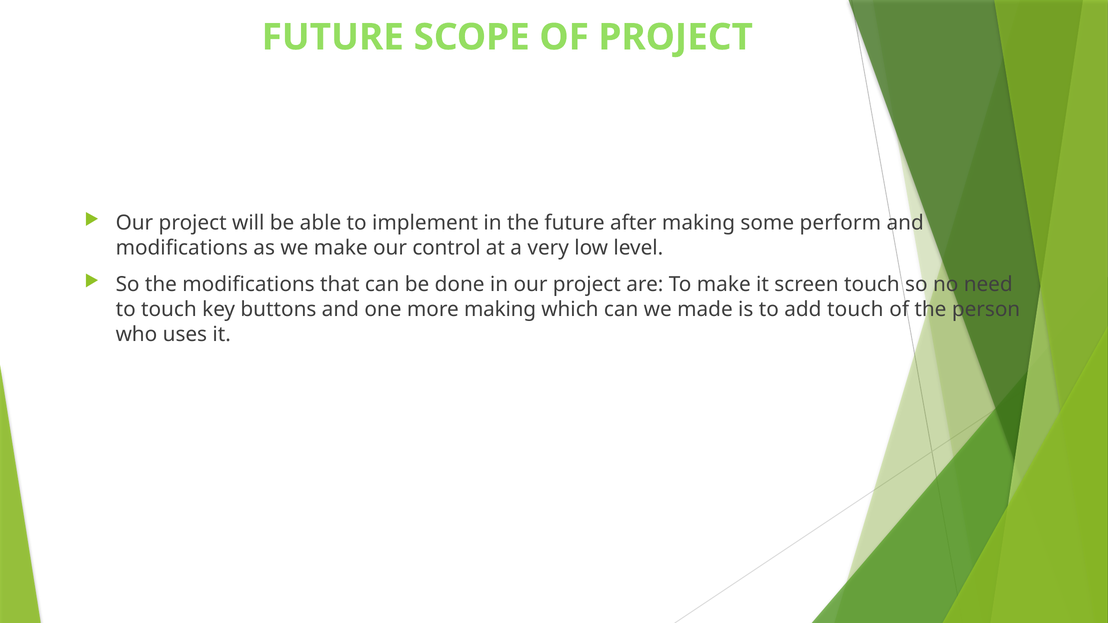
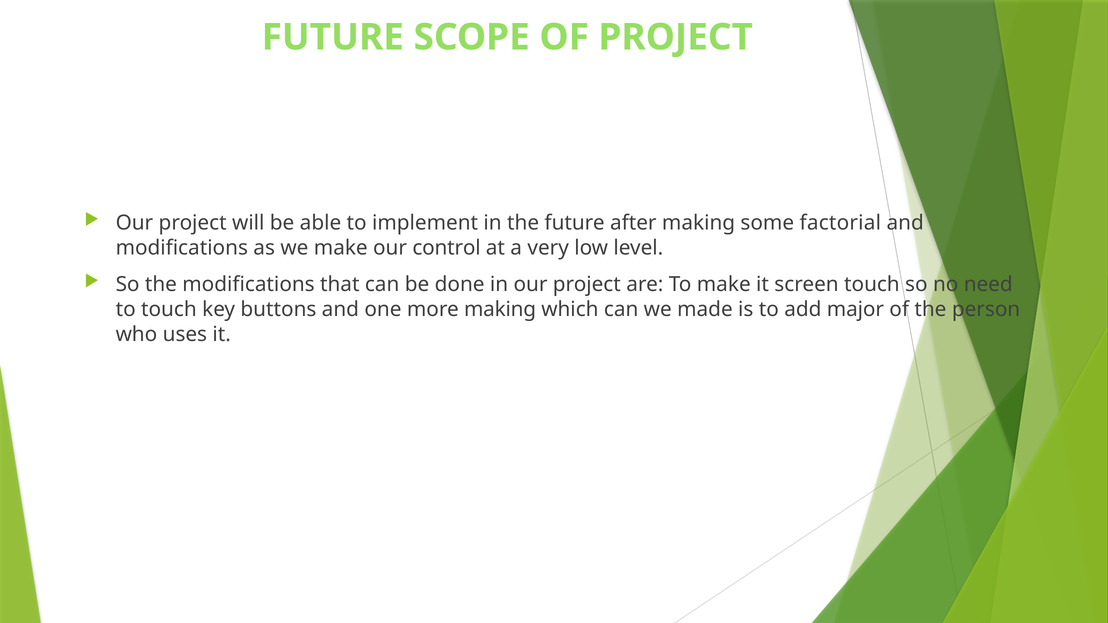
perform: perform -> factorial (840, 223)
add touch: touch -> major (855, 309)
